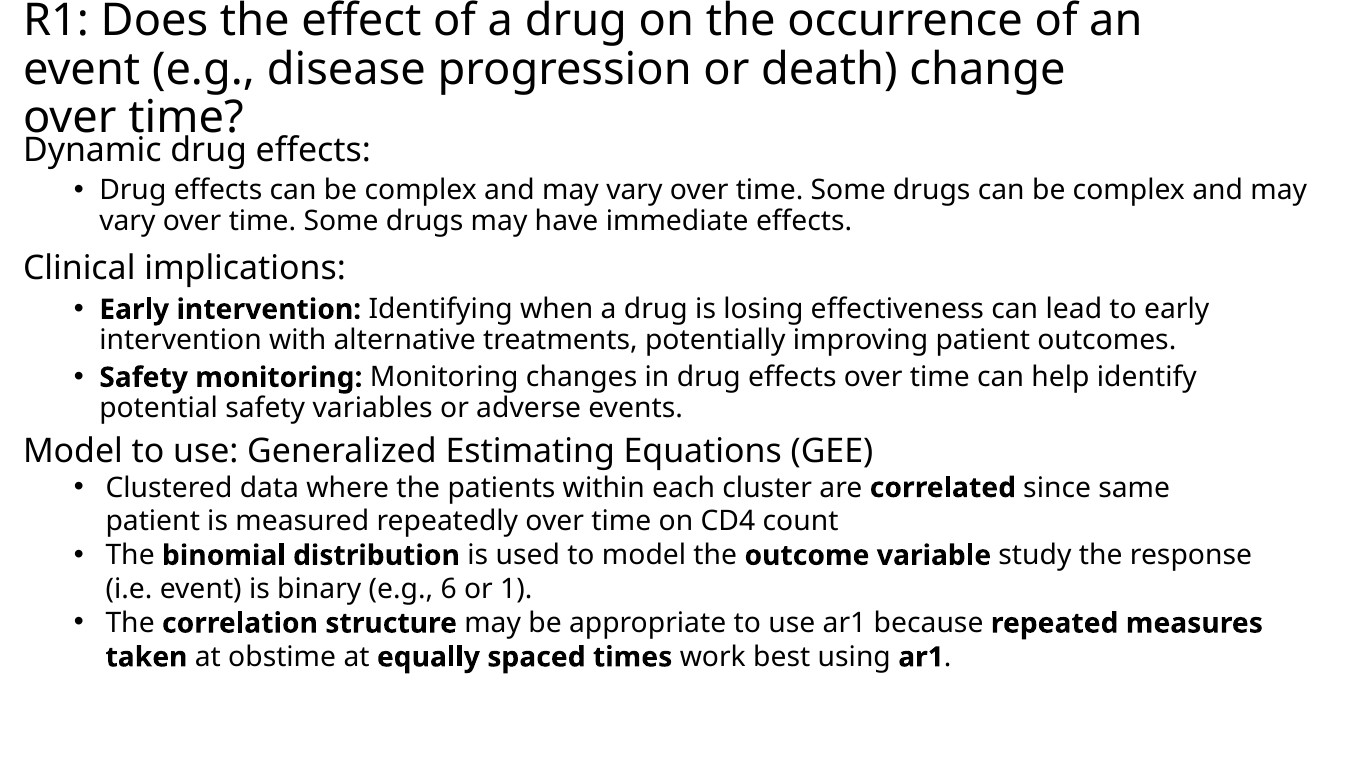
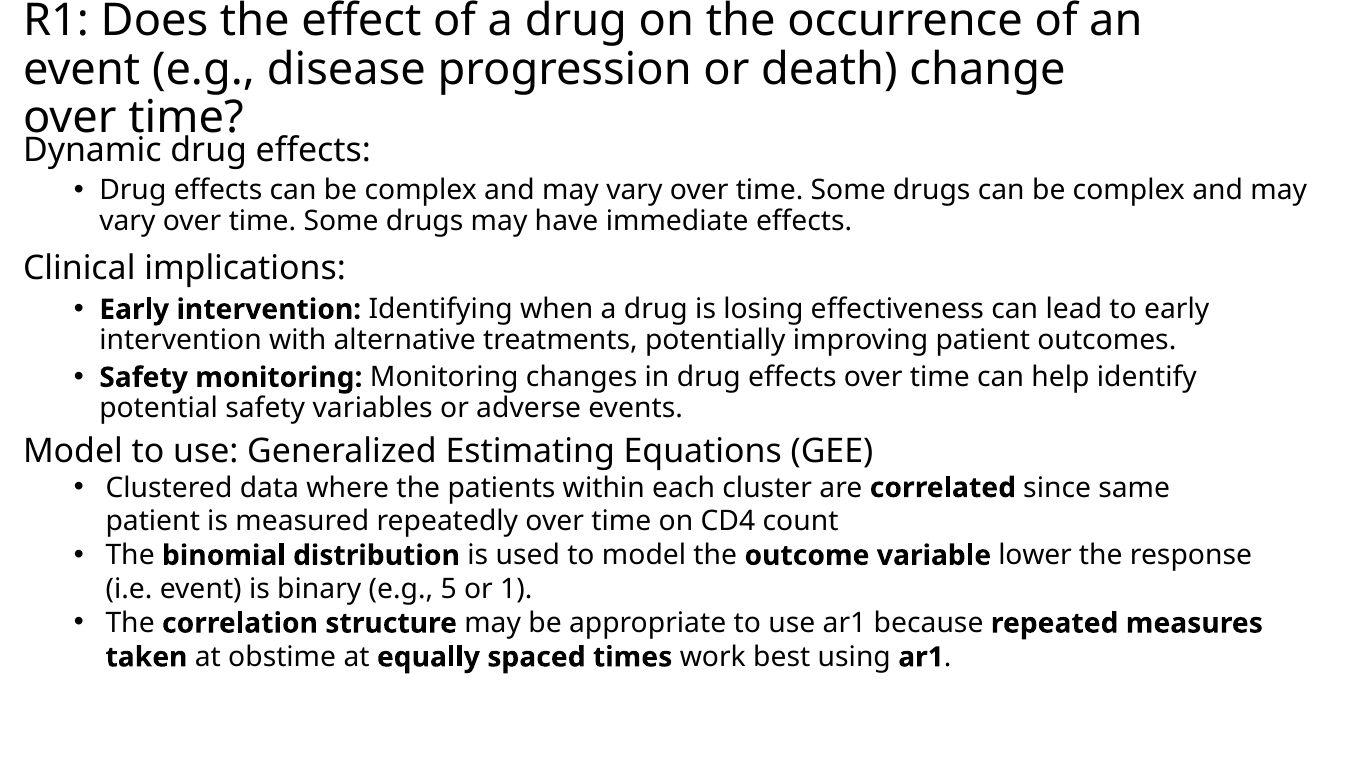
study: study -> lower (1035, 556)
6: 6 -> 5 (449, 590)
